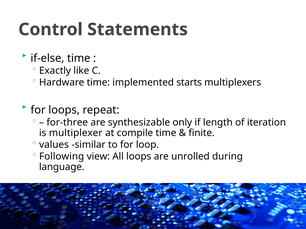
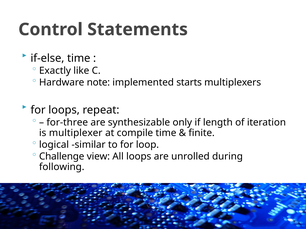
Hardware time: time -> note (98, 83)
values: values -> logical (54, 145)
Following: Following -> Challenge (62, 157)
language: language -> following (62, 167)
